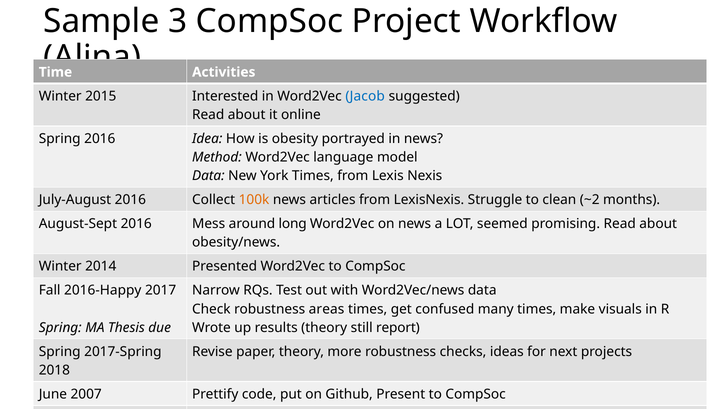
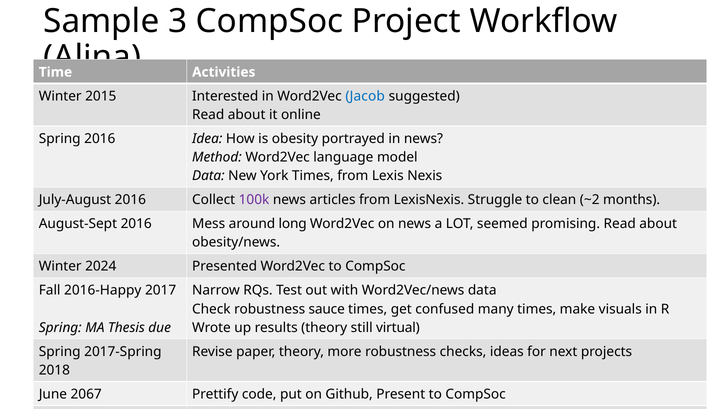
100k colour: orange -> purple (254, 200)
2014: 2014 -> 2024 (101, 267)
areas: areas -> sauce (327, 309)
report: report -> virtual (398, 328)
2007: 2007 -> 2067 (86, 395)
